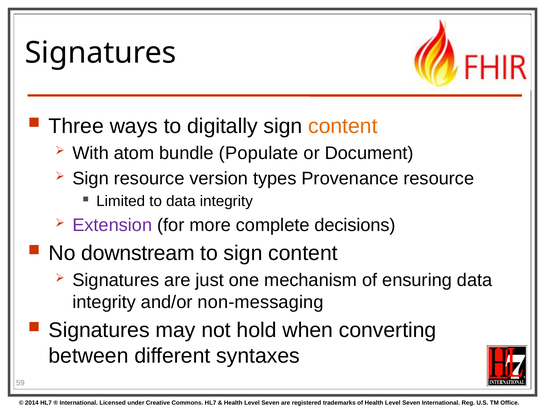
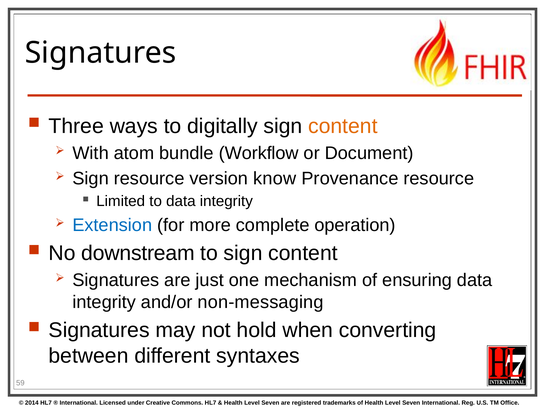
Populate: Populate -> Workflow (259, 153)
types: types -> know (275, 178)
Extension colour: purple -> blue (112, 225)
decisions: decisions -> operation (355, 225)
